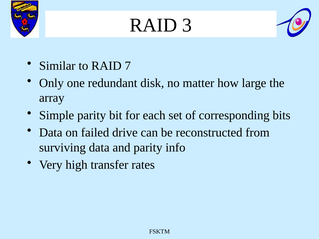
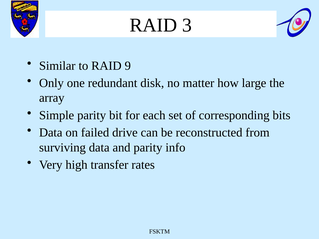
7: 7 -> 9 (128, 66)
